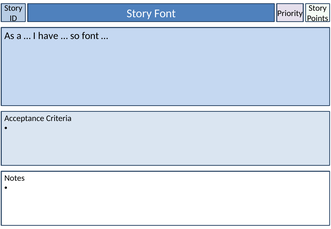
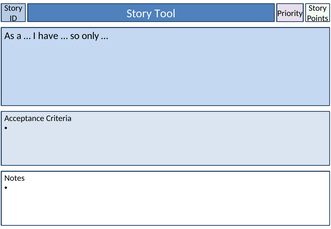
Story Font: Font -> Tool (165, 13)
so font: font -> only (90, 36)
